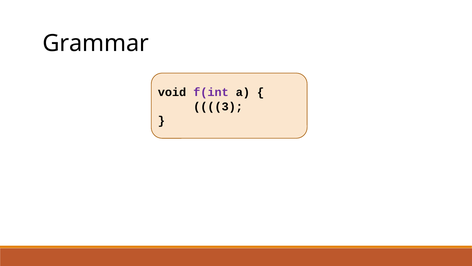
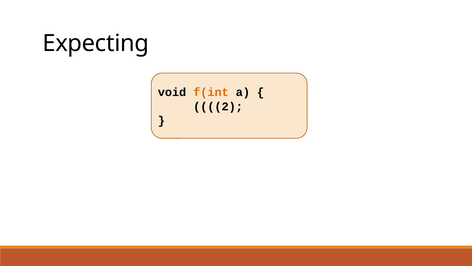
Grammar: Grammar -> Expecting (96, 43)
f(int colour: purple -> orange (211, 92)
3: 3 -> 2 (218, 106)
